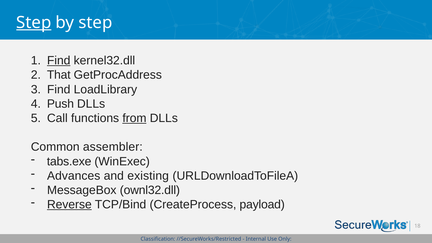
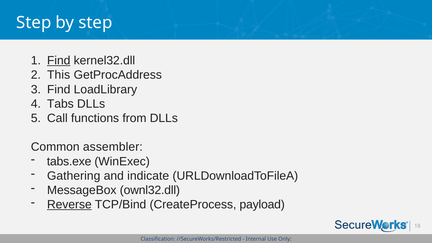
Step underline: present -> none (34, 23)
That: That -> This (59, 75)
Push: Push -> Tabs (60, 104)
from underline: present -> none (134, 118)
Advances: Advances -> Gathering (74, 176)
existing: existing -> indicate (148, 176)
